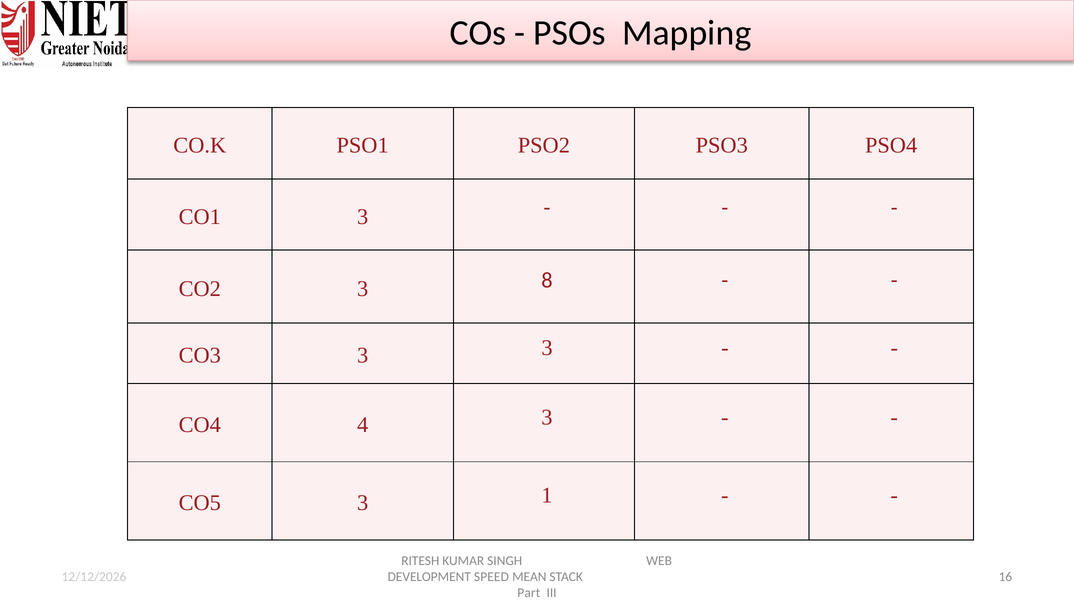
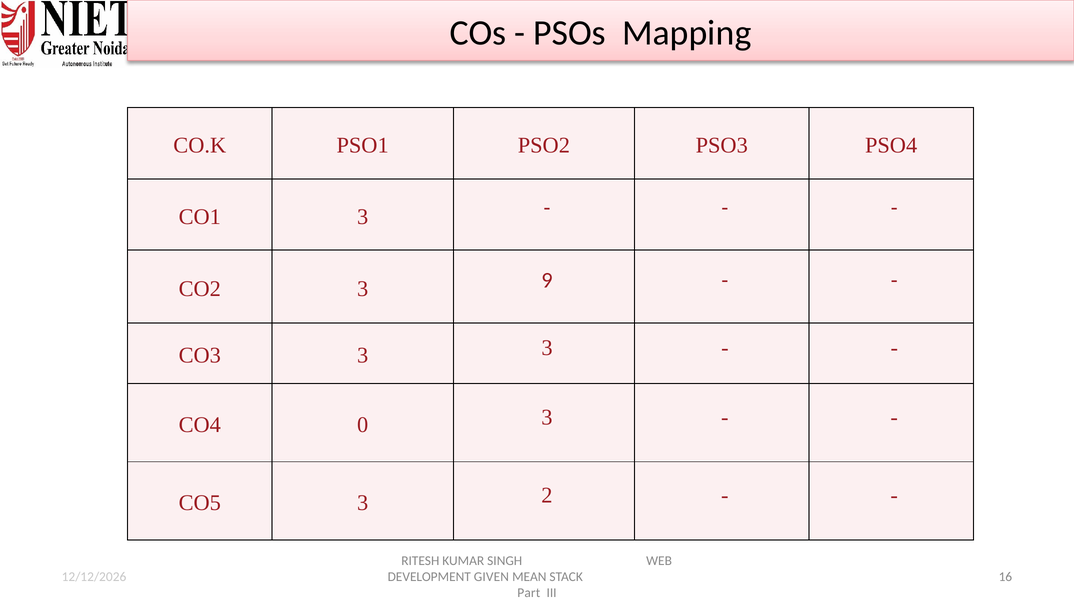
8: 8 -> 9 (547, 280)
4: 4 -> 0 (363, 425)
1: 1 -> 2 (547, 496)
SPEED: SPEED -> GIVEN (491, 577)
